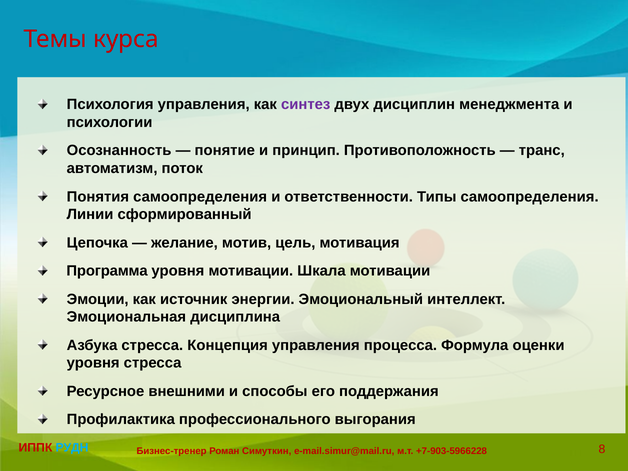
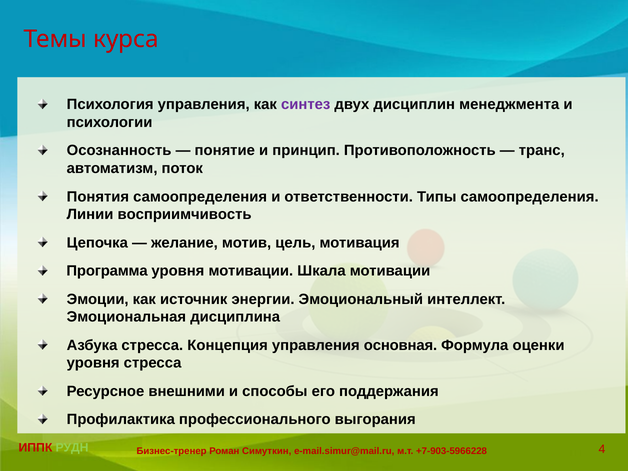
сформированный: сформированный -> восприимчивость (185, 214)
процесса: процесса -> основная (401, 345)
РУДН colour: light blue -> light green (72, 448)
8: 8 -> 4 (602, 449)
